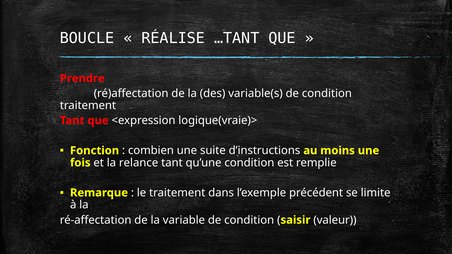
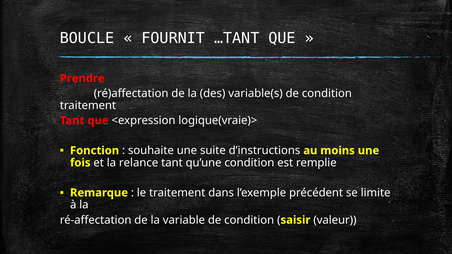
RÉALISE: RÉALISE -> FOURNIT (173, 38)
combien: combien -> souhaite (151, 151)
